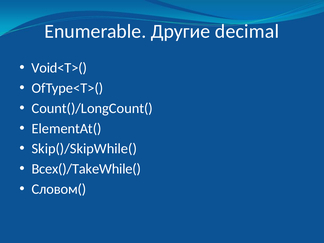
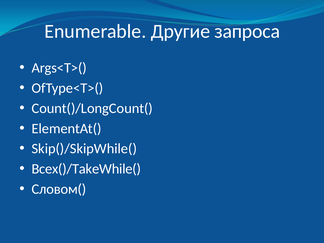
decimal: decimal -> запроса (247, 31)
Void<T>(: Void<T>( -> Args<T>( (59, 68)
